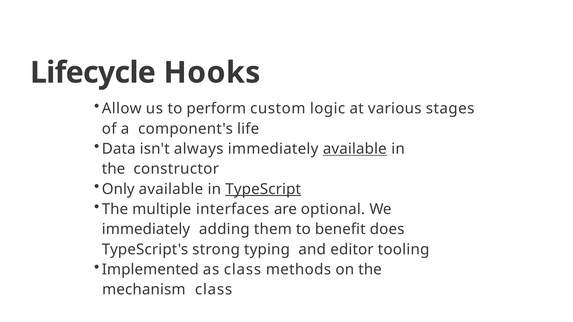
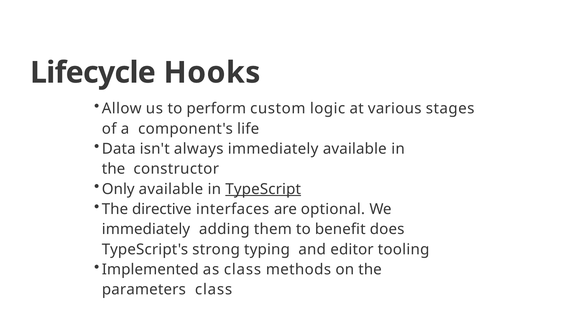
available underline: present -> none (355, 149)
multiple: multiple -> directive (162, 209)
mechanism: mechanism -> parameters (144, 290)
